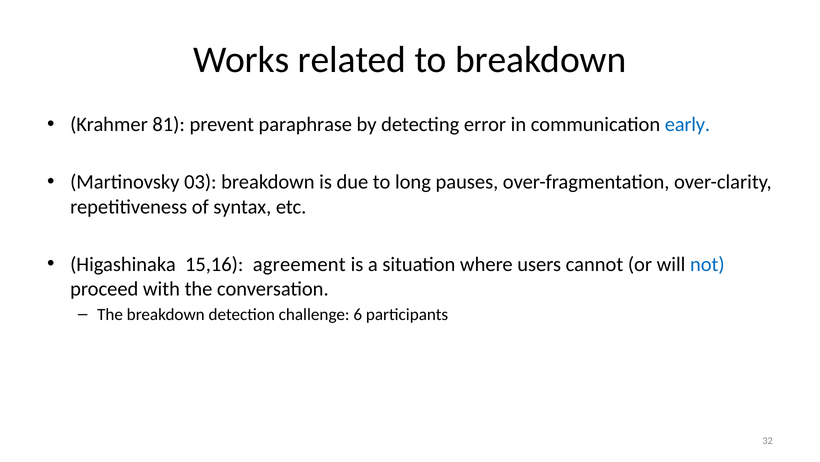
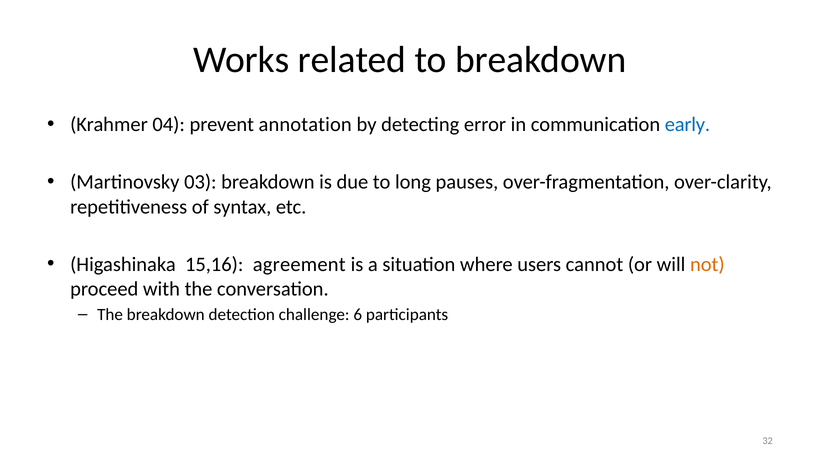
81: 81 -> 04 (169, 124)
paraphrase: paraphrase -> annotation (305, 124)
not colour: blue -> orange (707, 264)
